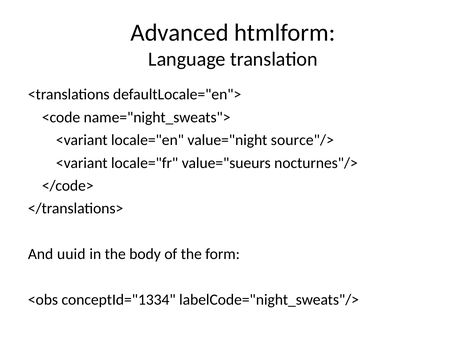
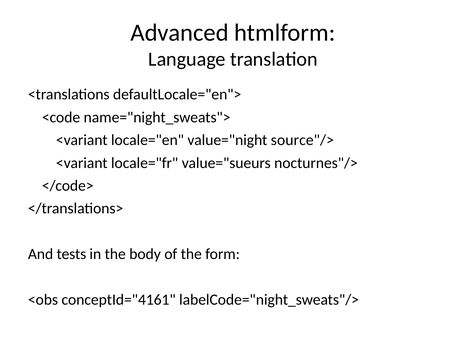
uuid: uuid -> tests (71, 254)
conceptId="1334: conceptId="1334 -> conceptId="4161 (119, 299)
